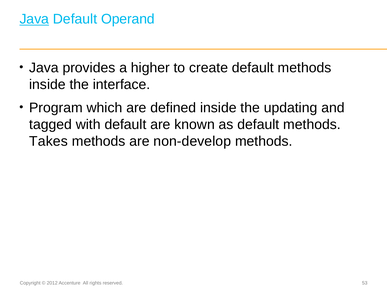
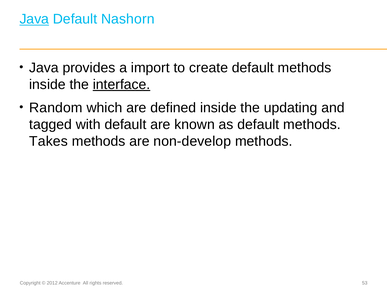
Operand: Operand -> Nashorn (128, 19)
higher: higher -> import (150, 68)
interface underline: none -> present (122, 85)
Program: Program -> Random (56, 108)
